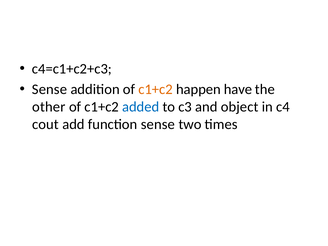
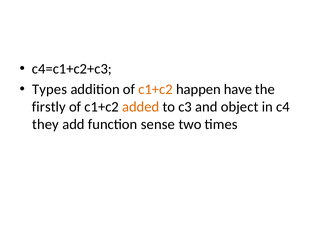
Sense: Sense -> Types (50, 89)
other: other -> firstly (49, 107)
added colour: blue -> orange (141, 107)
cout: cout -> they (45, 124)
